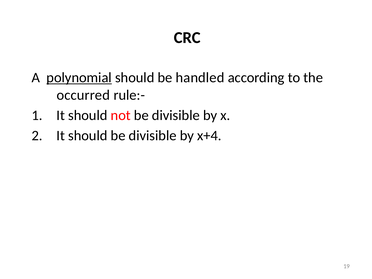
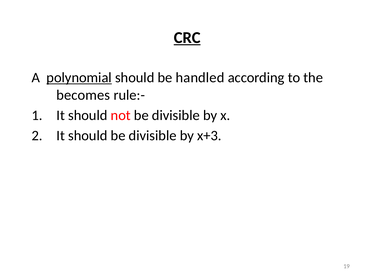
CRC underline: none -> present (187, 38)
occurred: occurred -> becomes (83, 95)
x+4: x+4 -> x+3 (209, 136)
